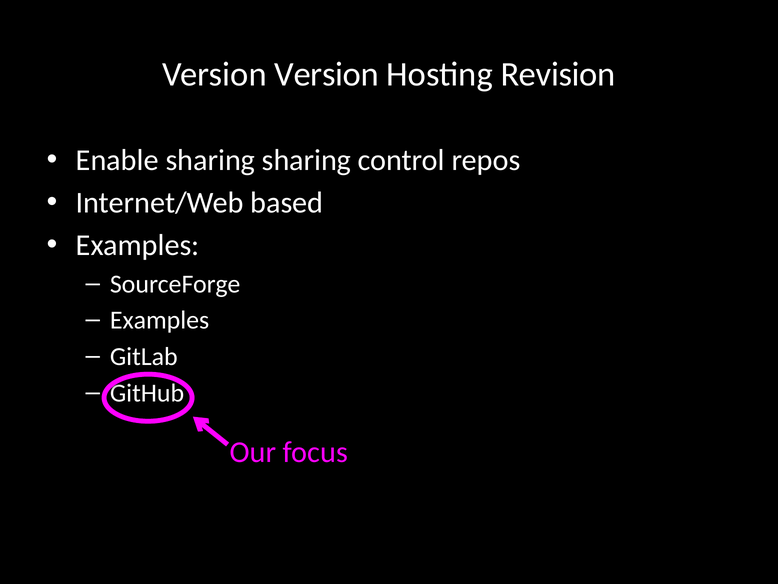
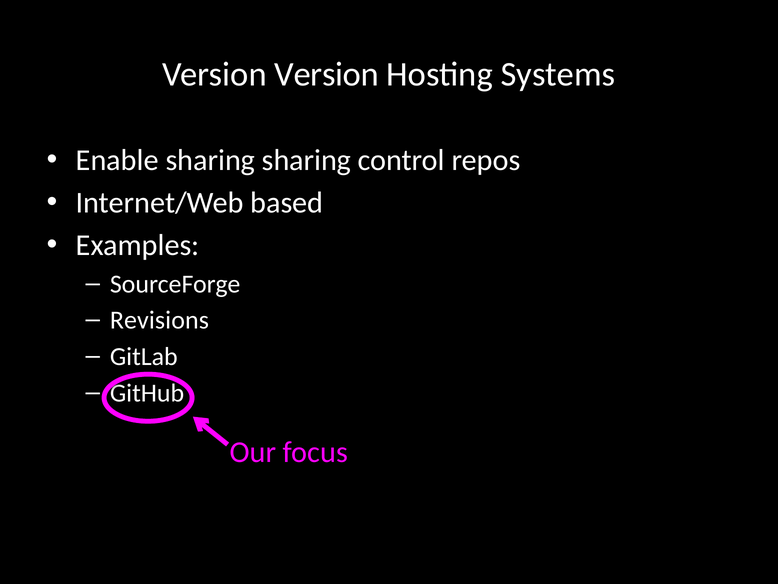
Revision: Revision -> Systems (558, 74)
Examples: Examples -> Revisions (159, 320)
